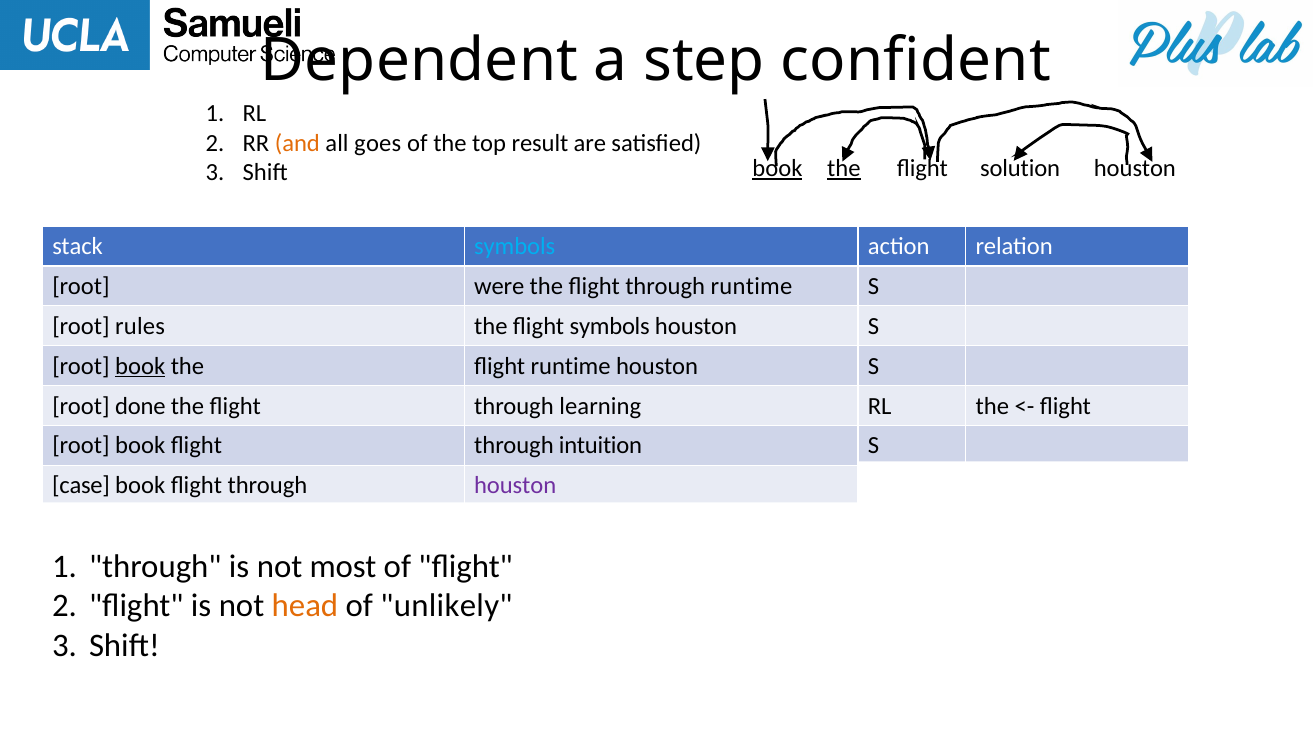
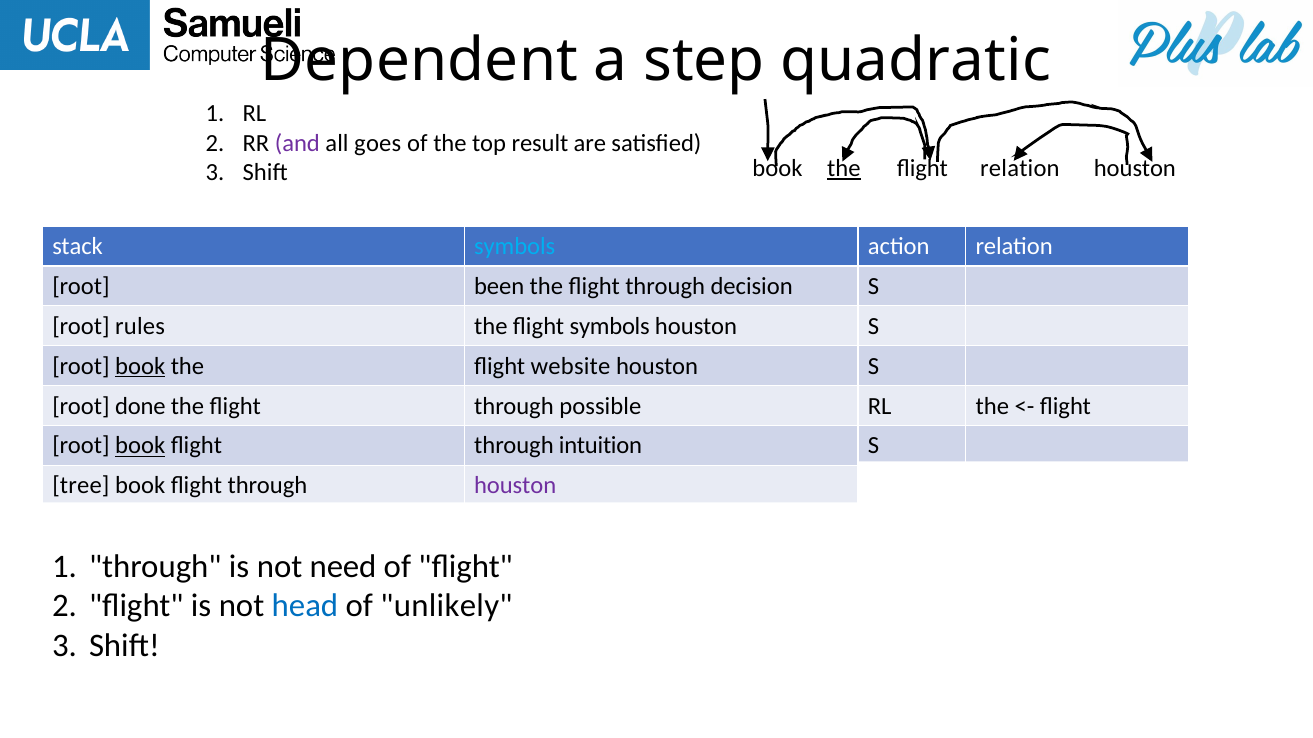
confident: confident -> quadratic (916, 60)
and colour: orange -> purple (297, 143)
book underline: present -> none (777, 169)
flight solution: solution -> relation (1020, 169)
were: were -> been (499, 286)
through runtime: runtime -> decision (752, 286)
flight runtime: runtime -> website (570, 366)
learning: learning -> possible (600, 406)
book underline: none -> present (140, 446)
case: case -> tree (81, 486)
most: most -> need (343, 567)
head colour: orange -> blue (305, 606)
